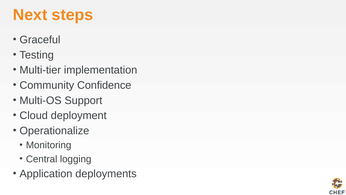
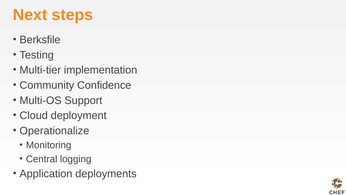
Graceful: Graceful -> Berksfile (40, 40)
